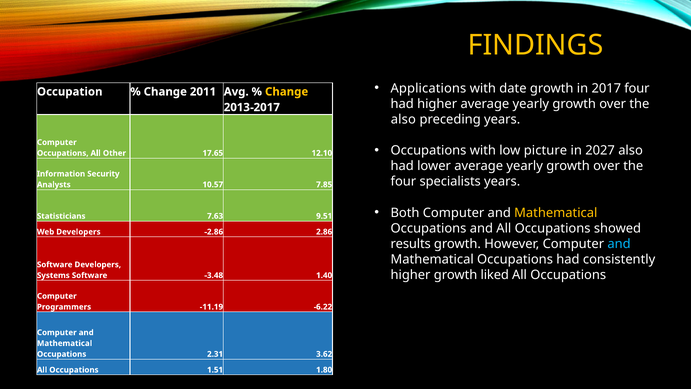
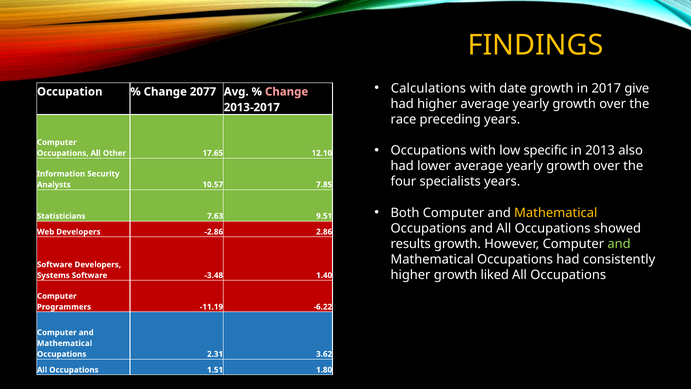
Applications: Applications -> Calculations (428, 88)
2017 four: four -> give (637, 88)
2011: 2011 -> 2077 (203, 92)
Change colour: yellow -> pink (287, 92)
also: also -> race (403, 119)
picture: picture -> specific (546, 150)
2027: 2027 -> 2013 (600, 150)
and colour: light blue -> light green (619, 244)
